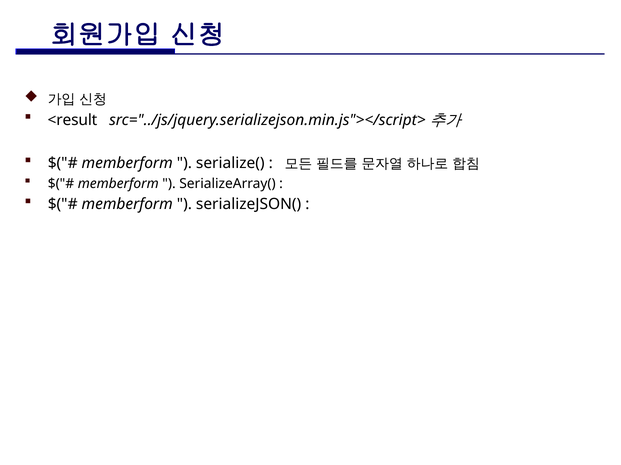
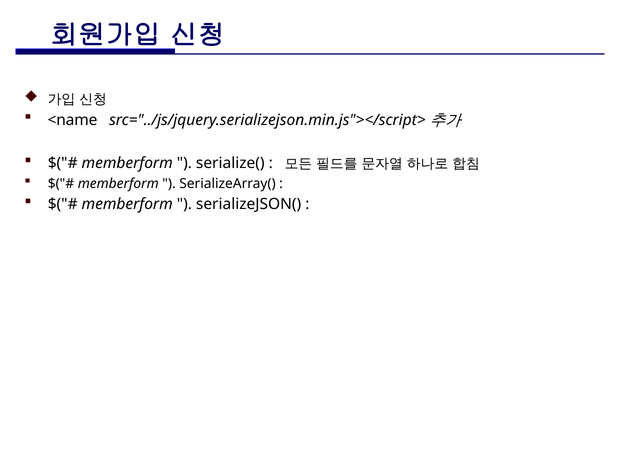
<result: <result -> <name (72, 120)
